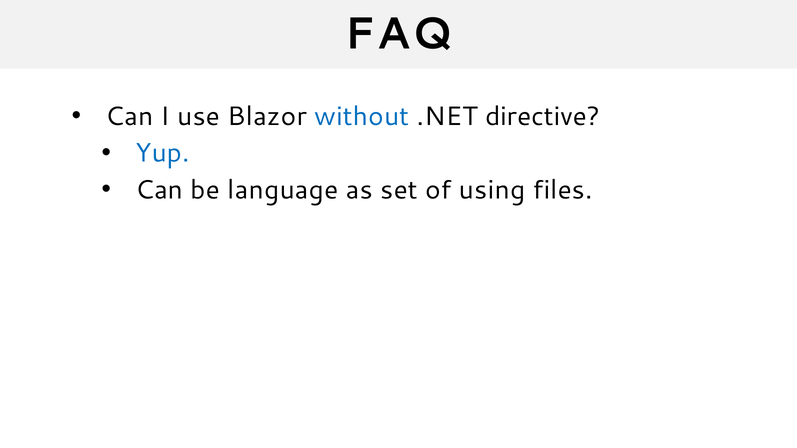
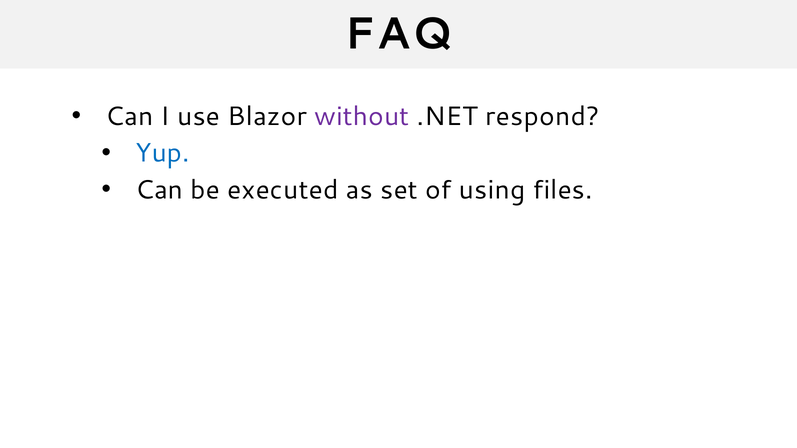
without colour: blue -> purple (362, 116)
directive: directive -> respond (543, 116)
language: language -> executed (283, 190)
